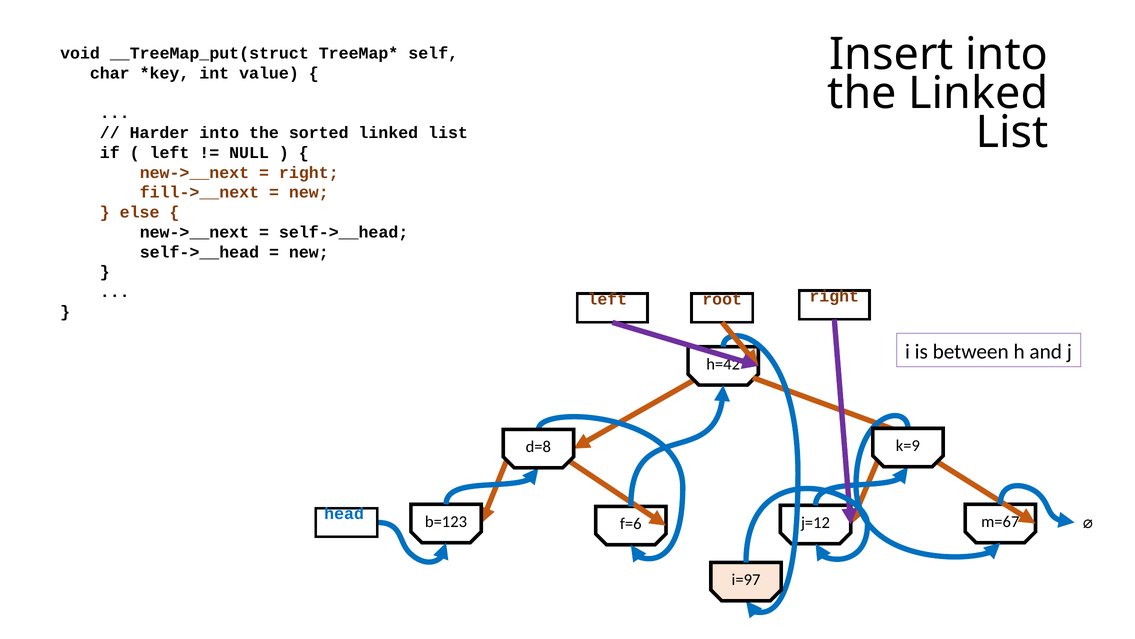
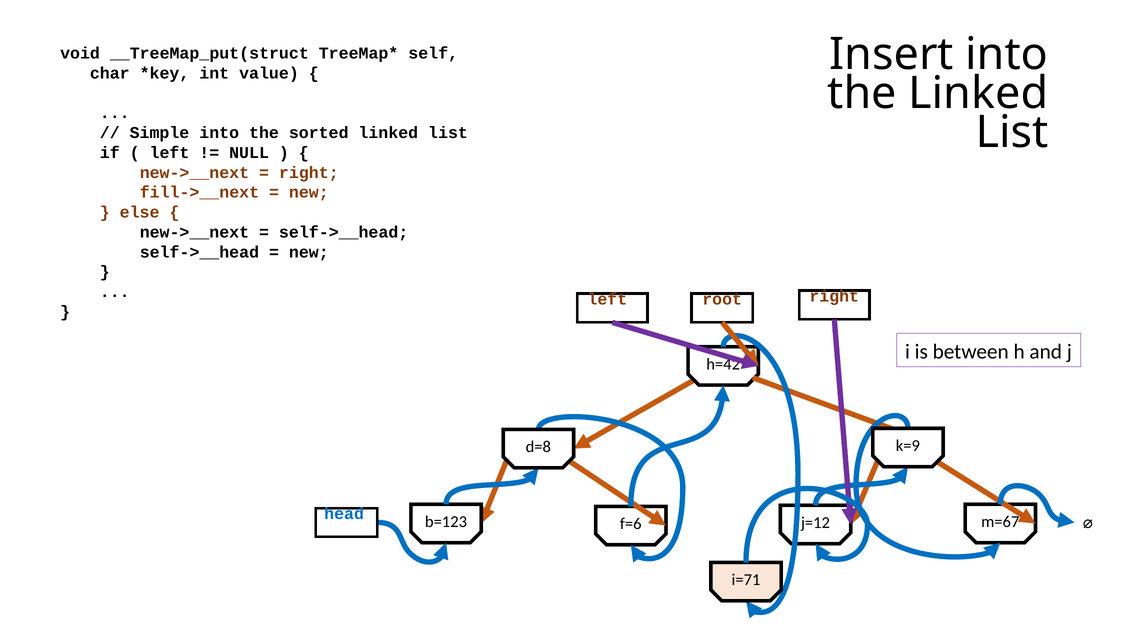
Harder: Harder -> Simple (159, 133)
i=97: i=97 -> i=71 (746, 580)
